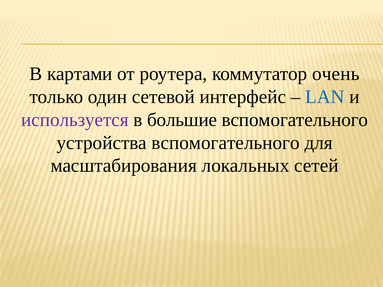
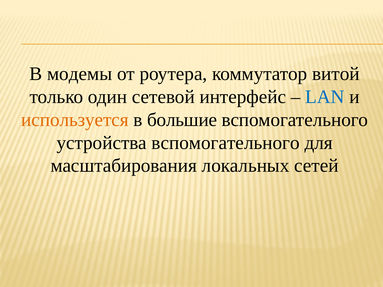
картами: картами -> модемы (80, 74)
очень: очень -> витой (336, 74)
используется colour: purple -> orange (75, 120)
